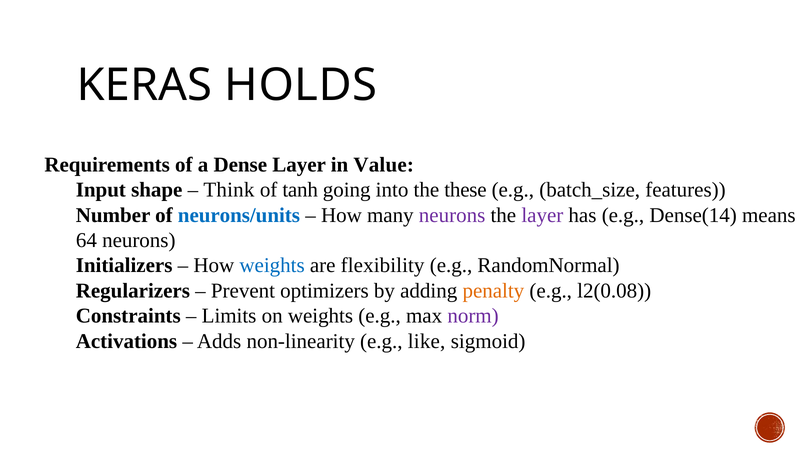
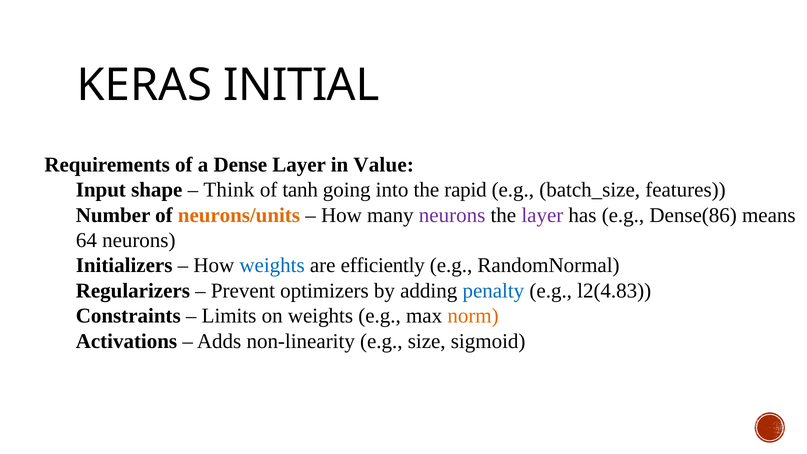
HOLDS: HOLDS -> INITIAL (301, 85)
these: these -> rapid (466, 190)
neurons/units colour: blue -> orange (239, 215)
Dense(14: Dense(14 -> Dense(86 (693, 215)
flexibility: flexibility -> efficiently (383, 265)
penalty colour: orange -> blue (493, 291)
l2(0.08: l2(0.08 -> l2(4.83 (614, 291)
norm colour: purple -> orange (473, 316)
like: like -> size (427, 341)
